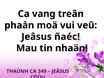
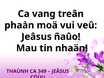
ñaéc: ñaéc -> ñaûo (67, 37)
